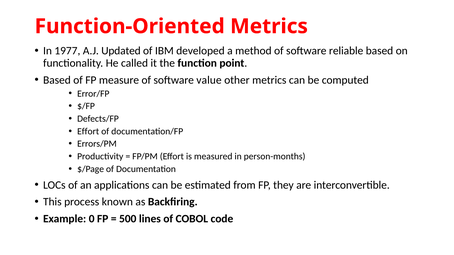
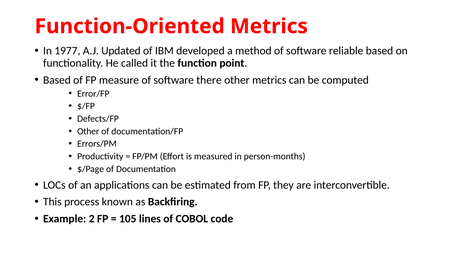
value: value -> there (209, 80)
Effort: Effort -> Other (88, 131)
0: 0 -> 2 (92, 219)
500: 500 -> 105 (128, 219)
